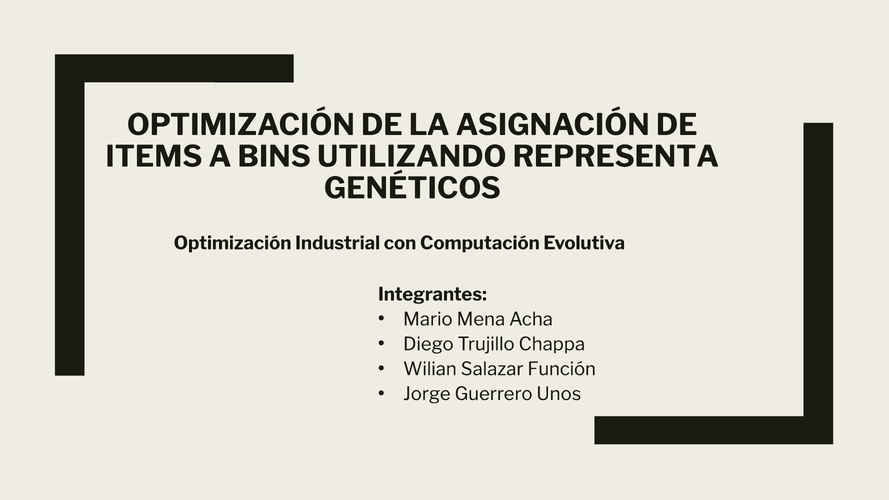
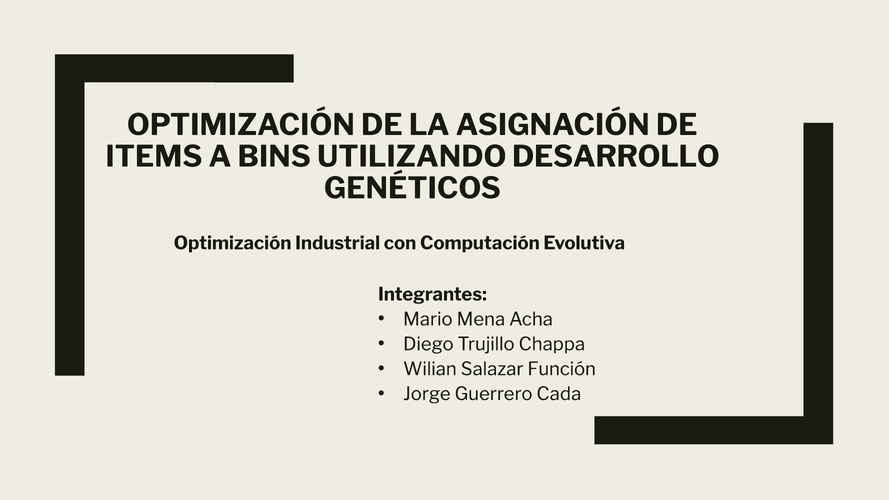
REPRESENTA: REPRESENTA -> DESARROLLO (616, 157)
Unos: Unos -> Cada (559, 394)
